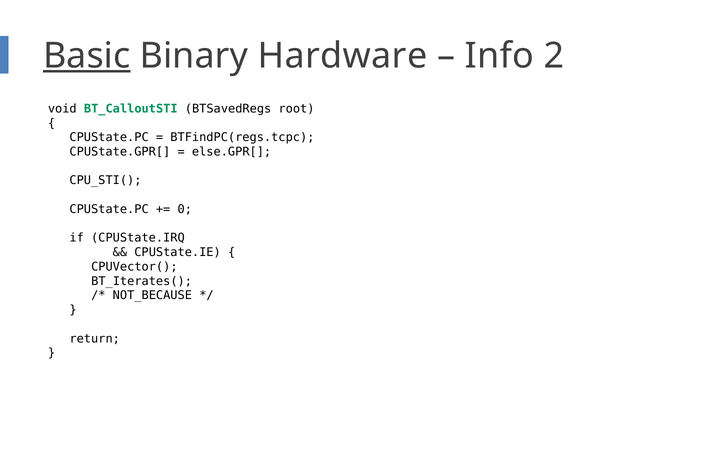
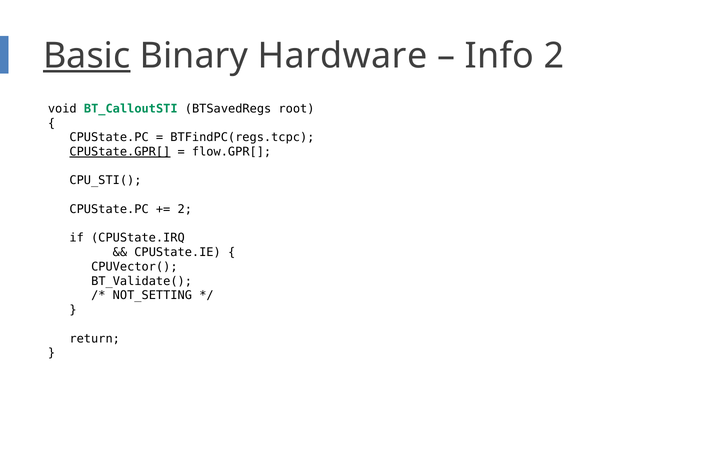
CPUState.GPR[ underline: none -> present (120, 152)
else.GPR[: else.GPR[ -> flow.GPR[ (232, 152)
0: 0 -> 2 (185, 209)
BT_Iterates(: BT_Iterates( -> BT_Validate( (142, 281)
NOT_BECAUSE: NOT_BECAUSE -> NOT_SETTING (152, 296)
